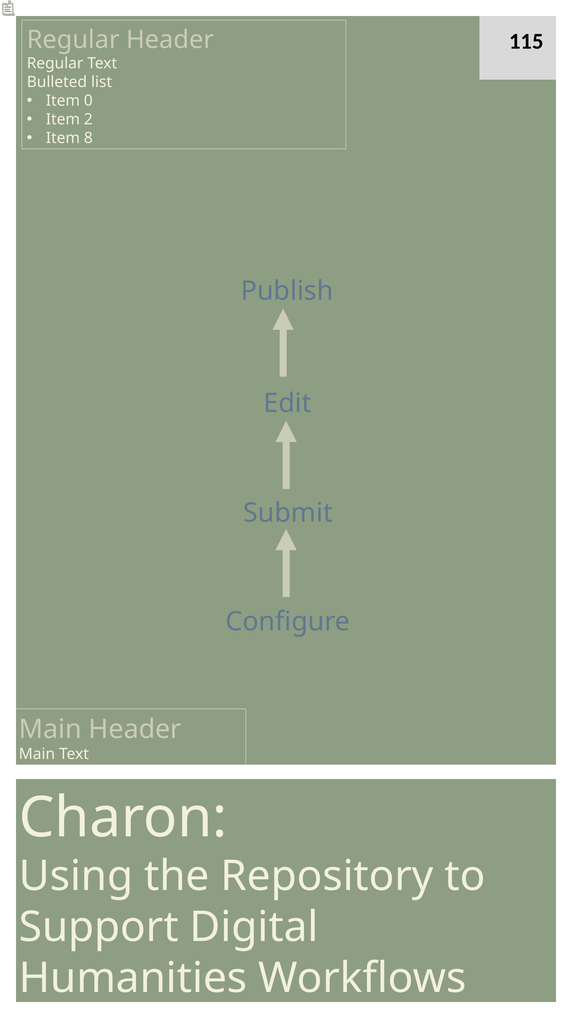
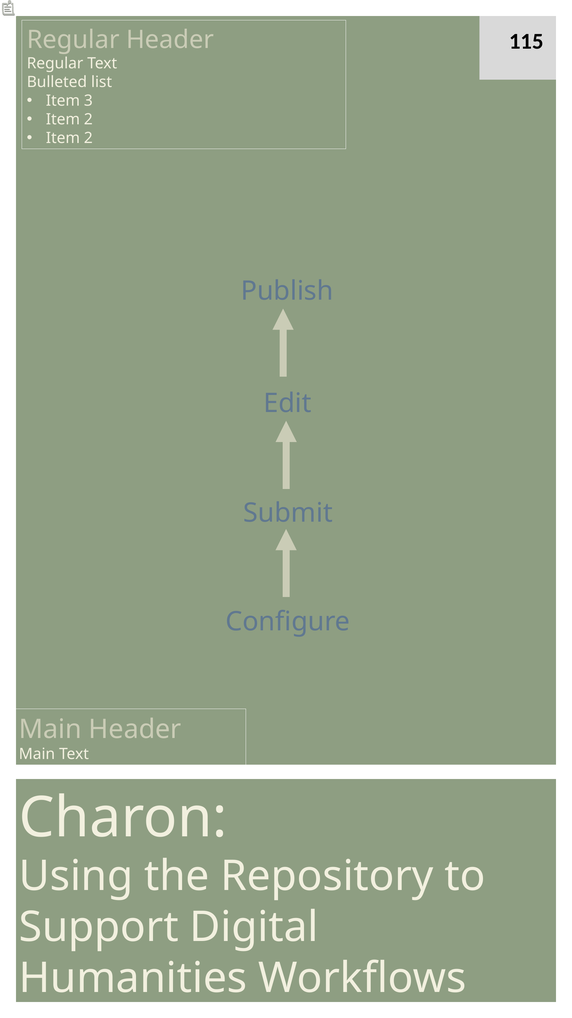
0: 0 -> 3 (88, 101)
8: 8 -> 2 (88, 138)
